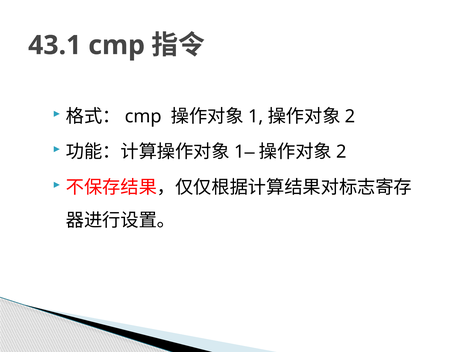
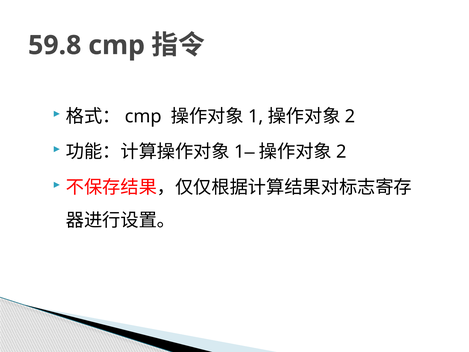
43.1: 43.1 -> 59.8 (55, 45)
